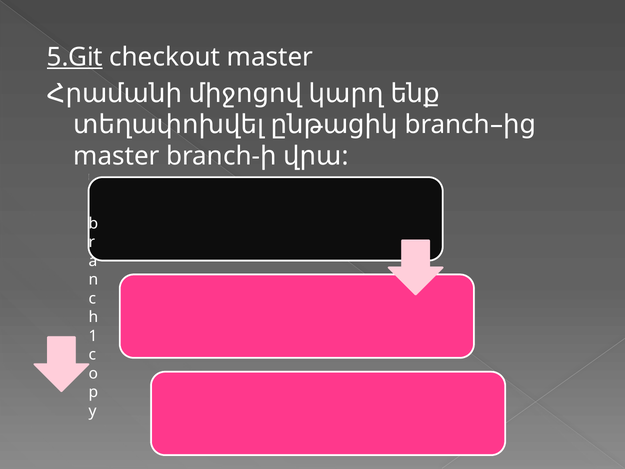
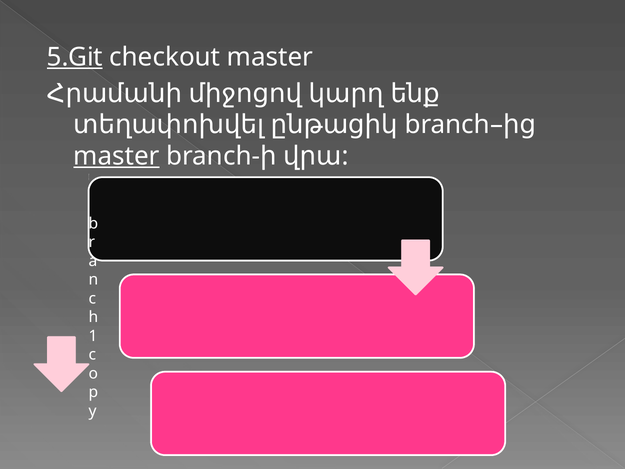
master underline: none -> present (116, 156)
